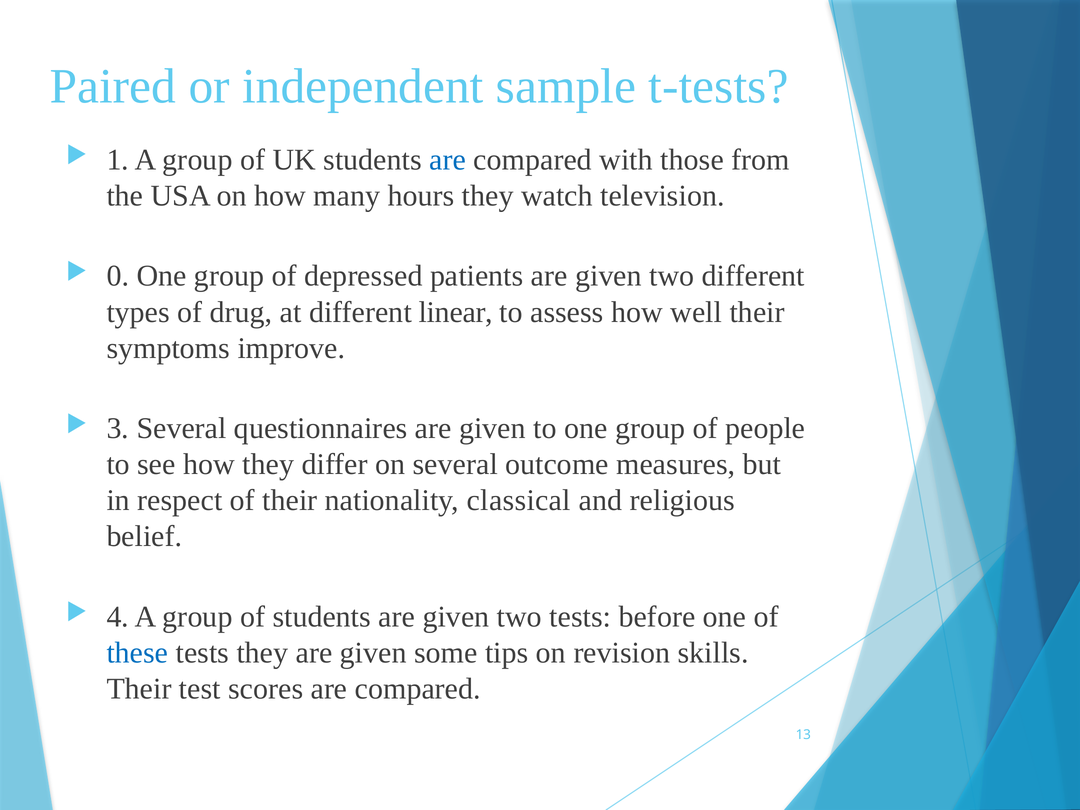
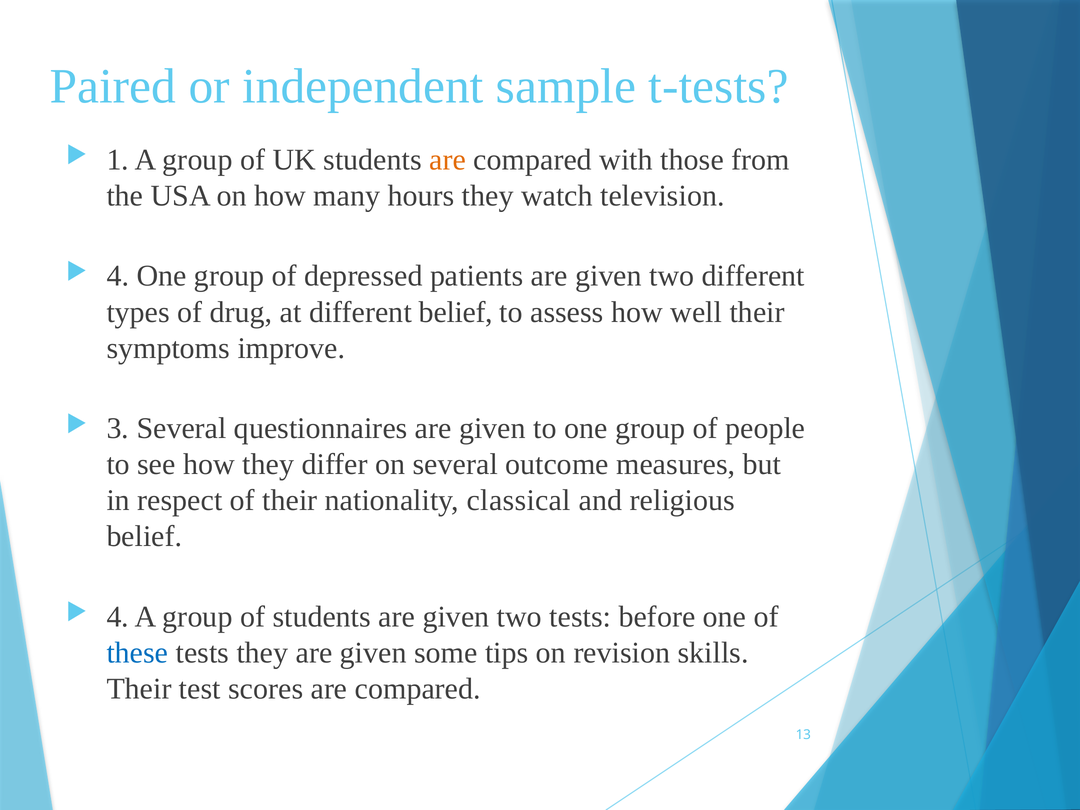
are colour: blue -> orange (448, 160)
0: 0 -> 4 (118, 276)
different linear: linear -> belief (456, 312)
